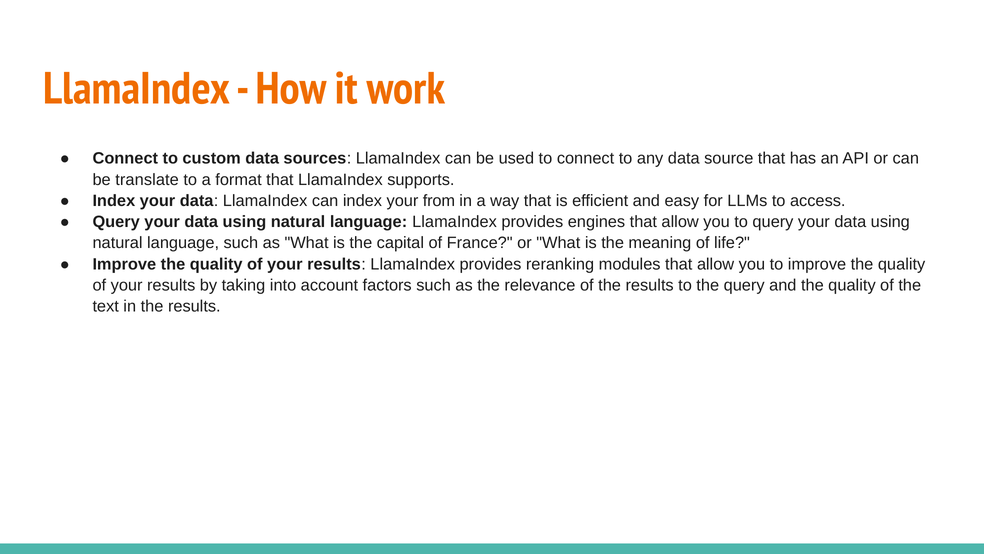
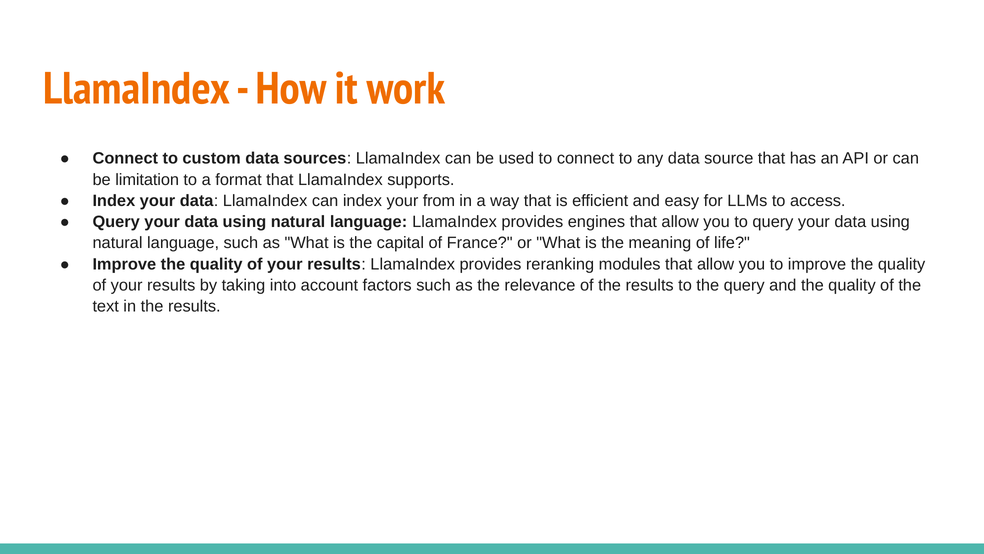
translate: translate -> limitation (147, 179)
